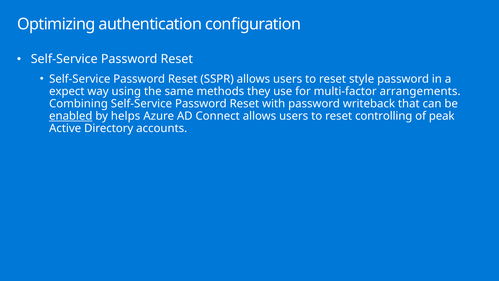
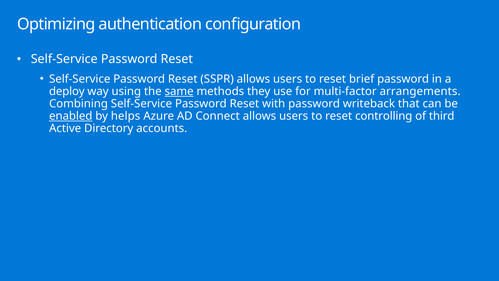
style: style -> brief (362, 79)
expect: expect -> deploy (67, 91)
same underline: none -> present (179, 91)
peak: peak -> third (442, 116)
